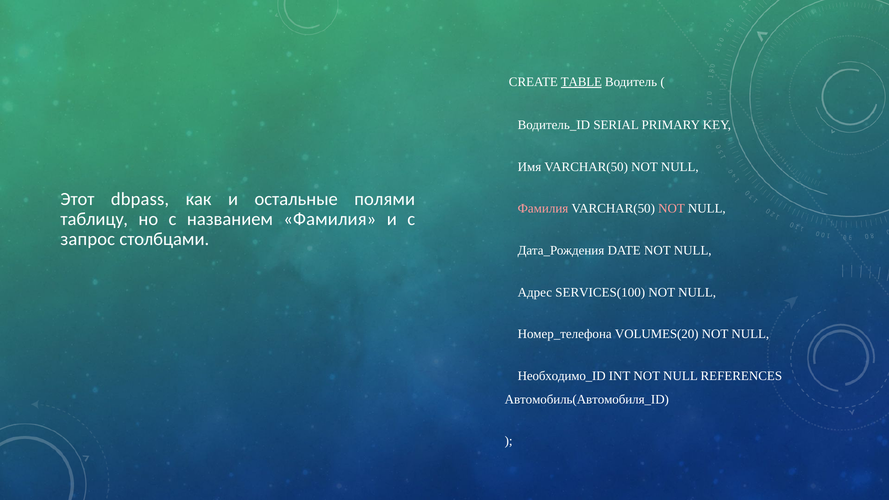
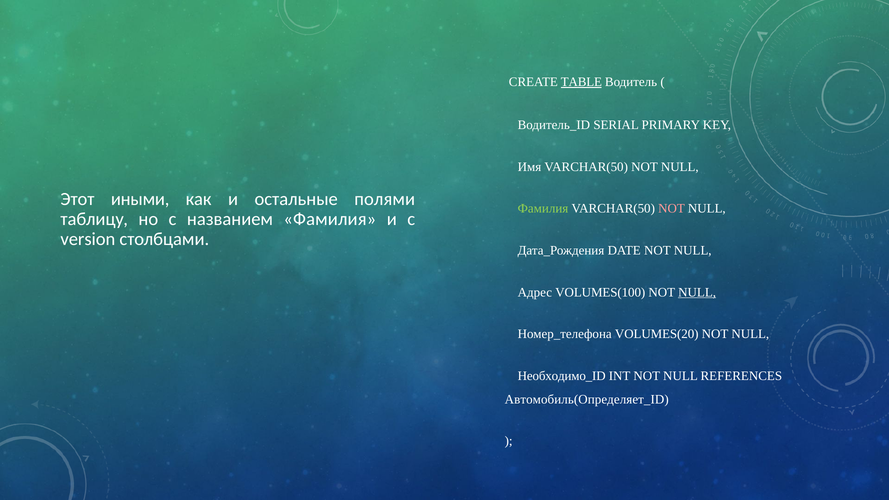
dbpass: dbpass -> иными (140, 199)
Фамилия colour: pink -> light green (543, 209)
запрос: запрос -> version (88, 239)
SERVICES(100: SERVICES(100 -> VOLUMES(100 (600, 292)
NULL underline: none -> present (697, 292)
Автомобиль(Автомобиля_ID: Автомобиль(Автомобиля_ID -> Автомобиль(Определяет_ID (587, 399)
